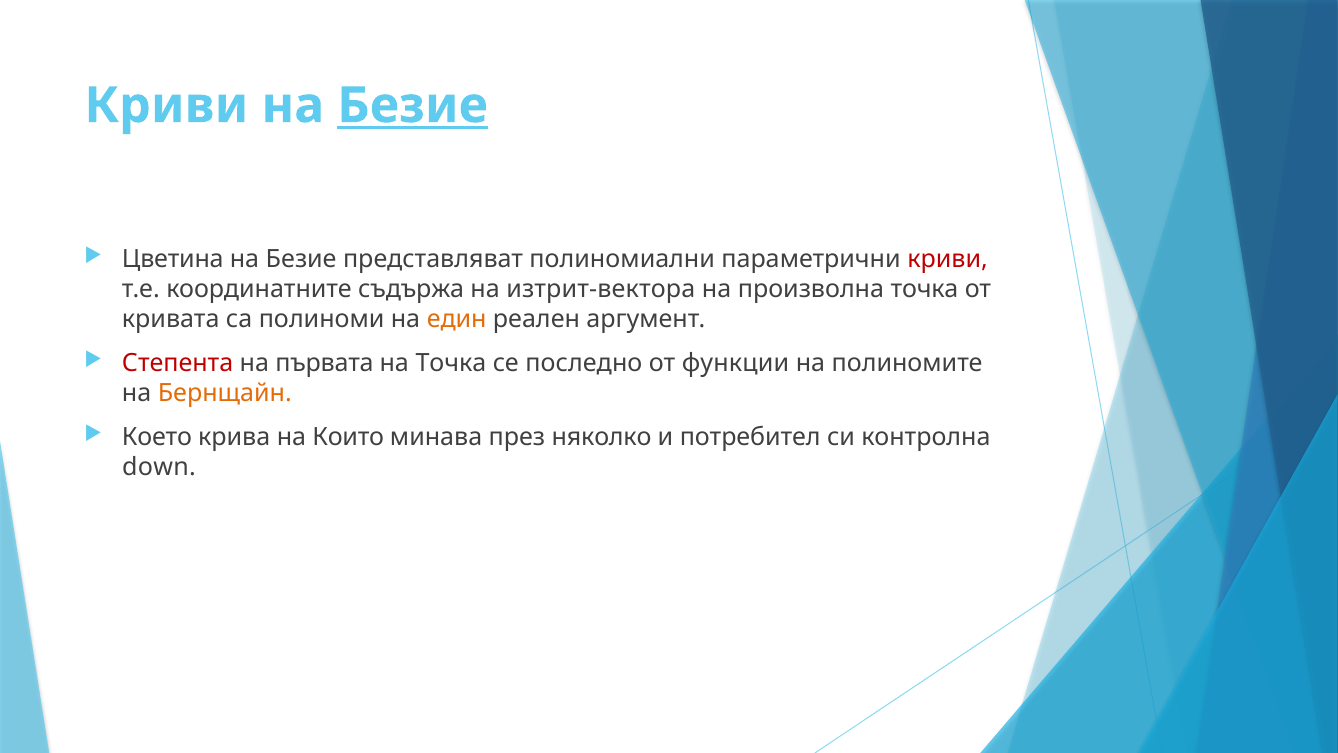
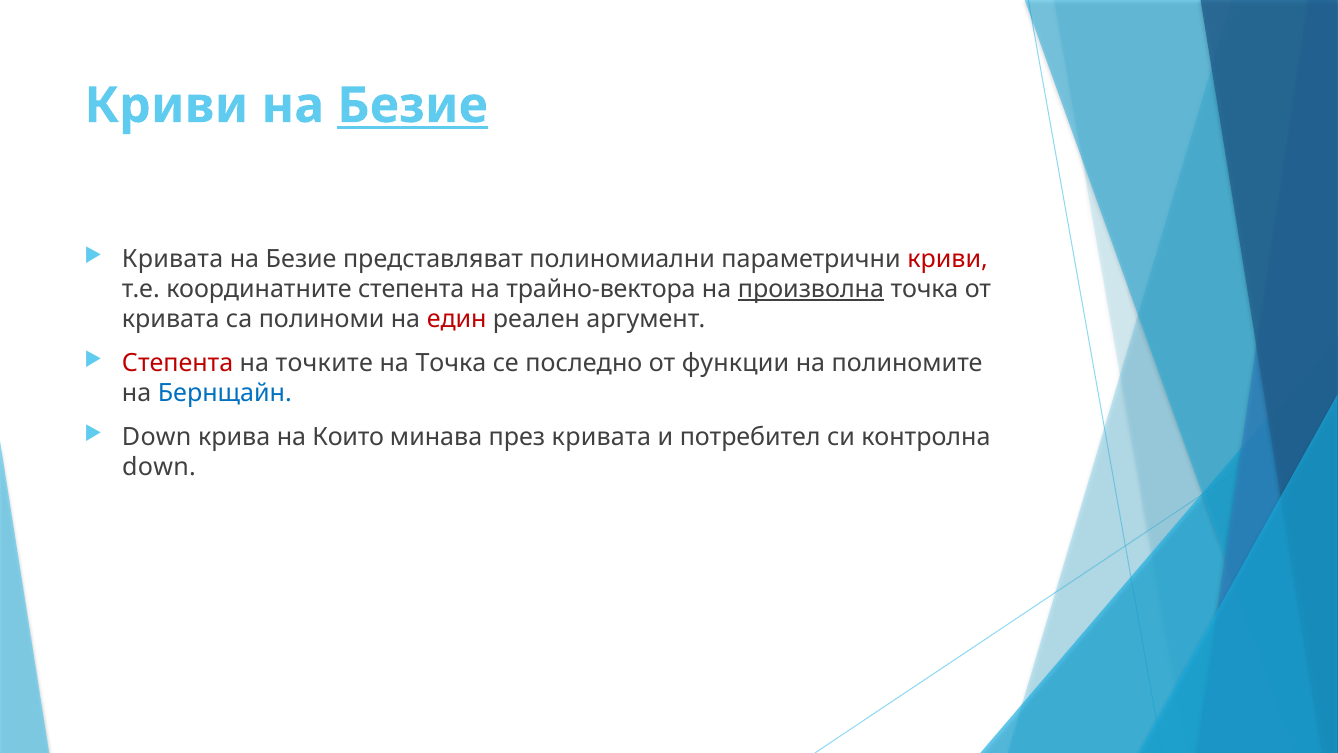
Цветина: Цветина -> Кривата (173, 259)
координатните съдържа: съдържа -> степента (411, 289)
изтрит-вектора: изтрит-вектора -> трайно-вектора (601, 289)
произволна underline: none -> present (811, 289)
един colour: orange -> red (457, 319)
първата: първата -> точките (324, 363)
Бернщайн colour: orange -> blue (225, 393)
Което: Което -> Down (157, 437)
през няколко: няколко -> кривата (601, 437)
